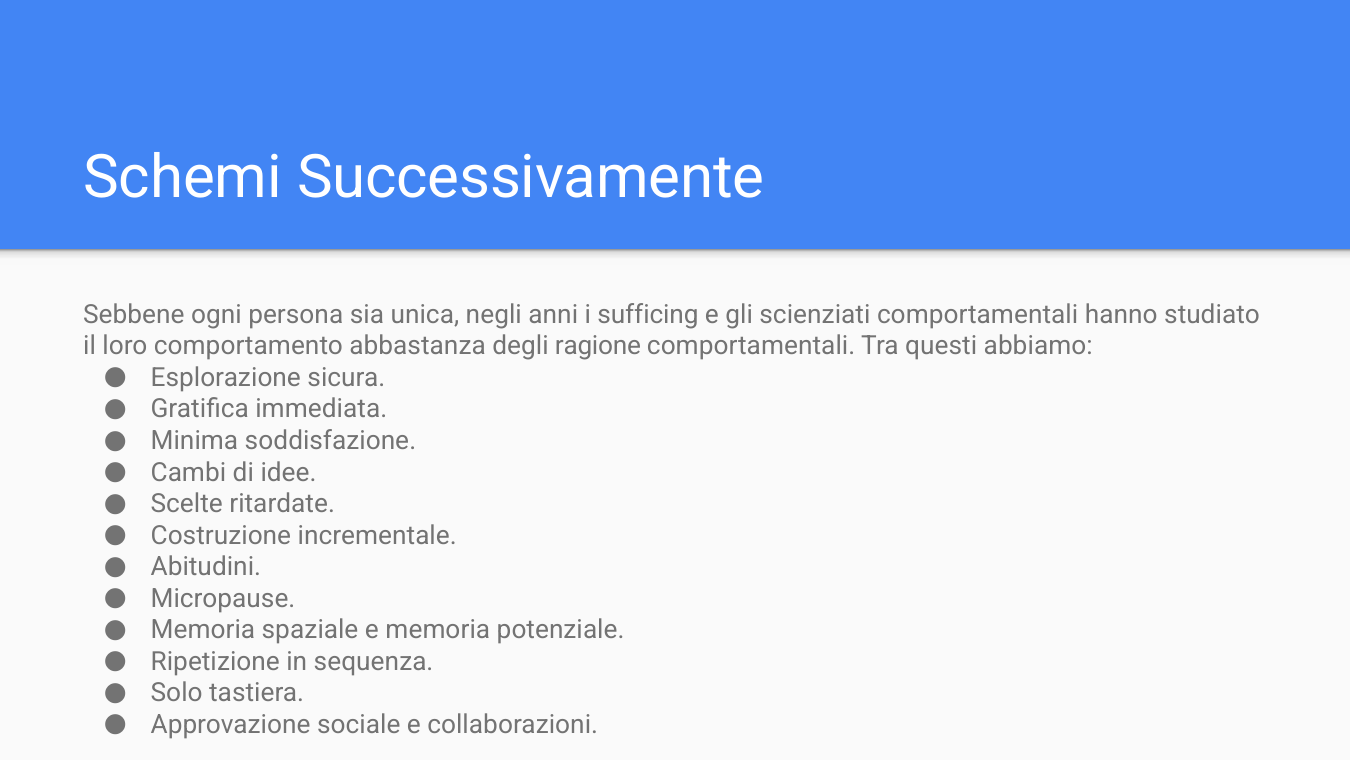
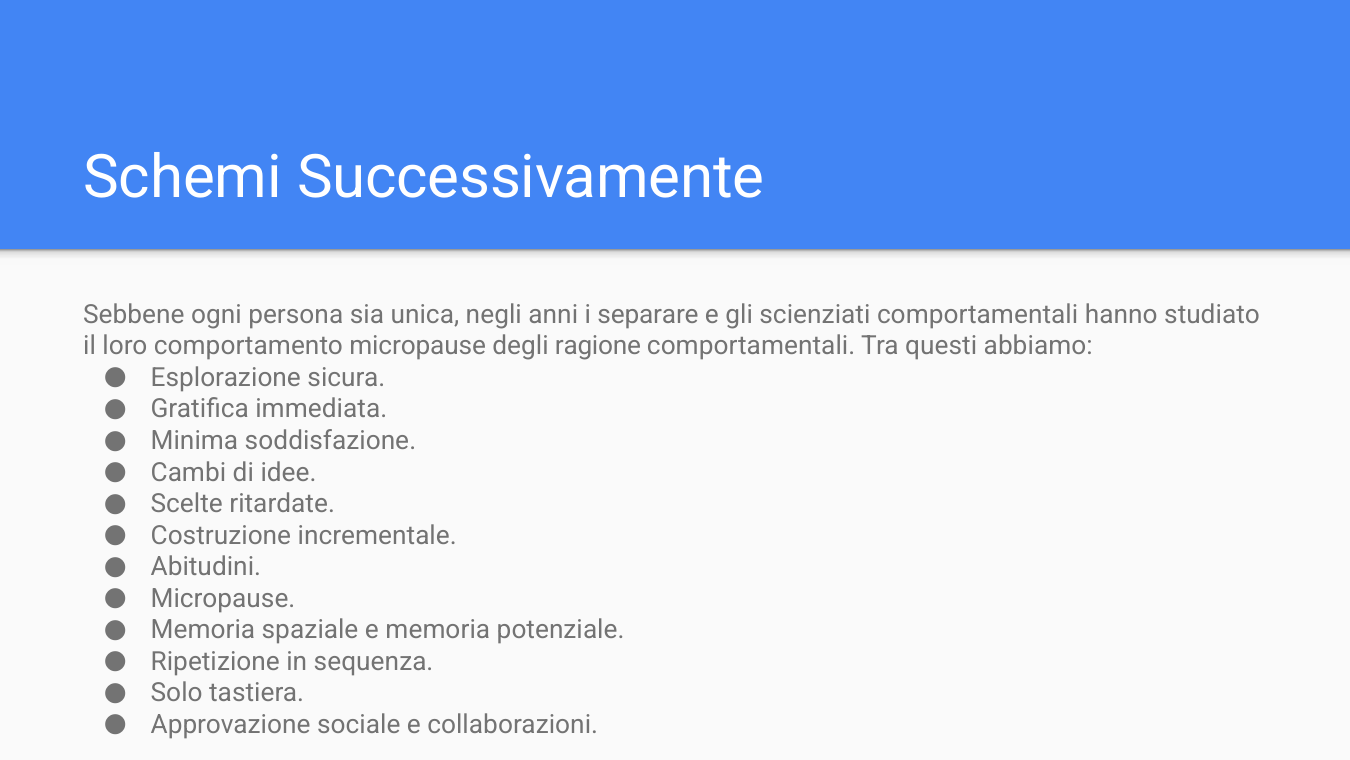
sufficing: sufficing -> separare (648, 314)
comportamento abbastanza: abbastanza -> micropause (418, 346)
